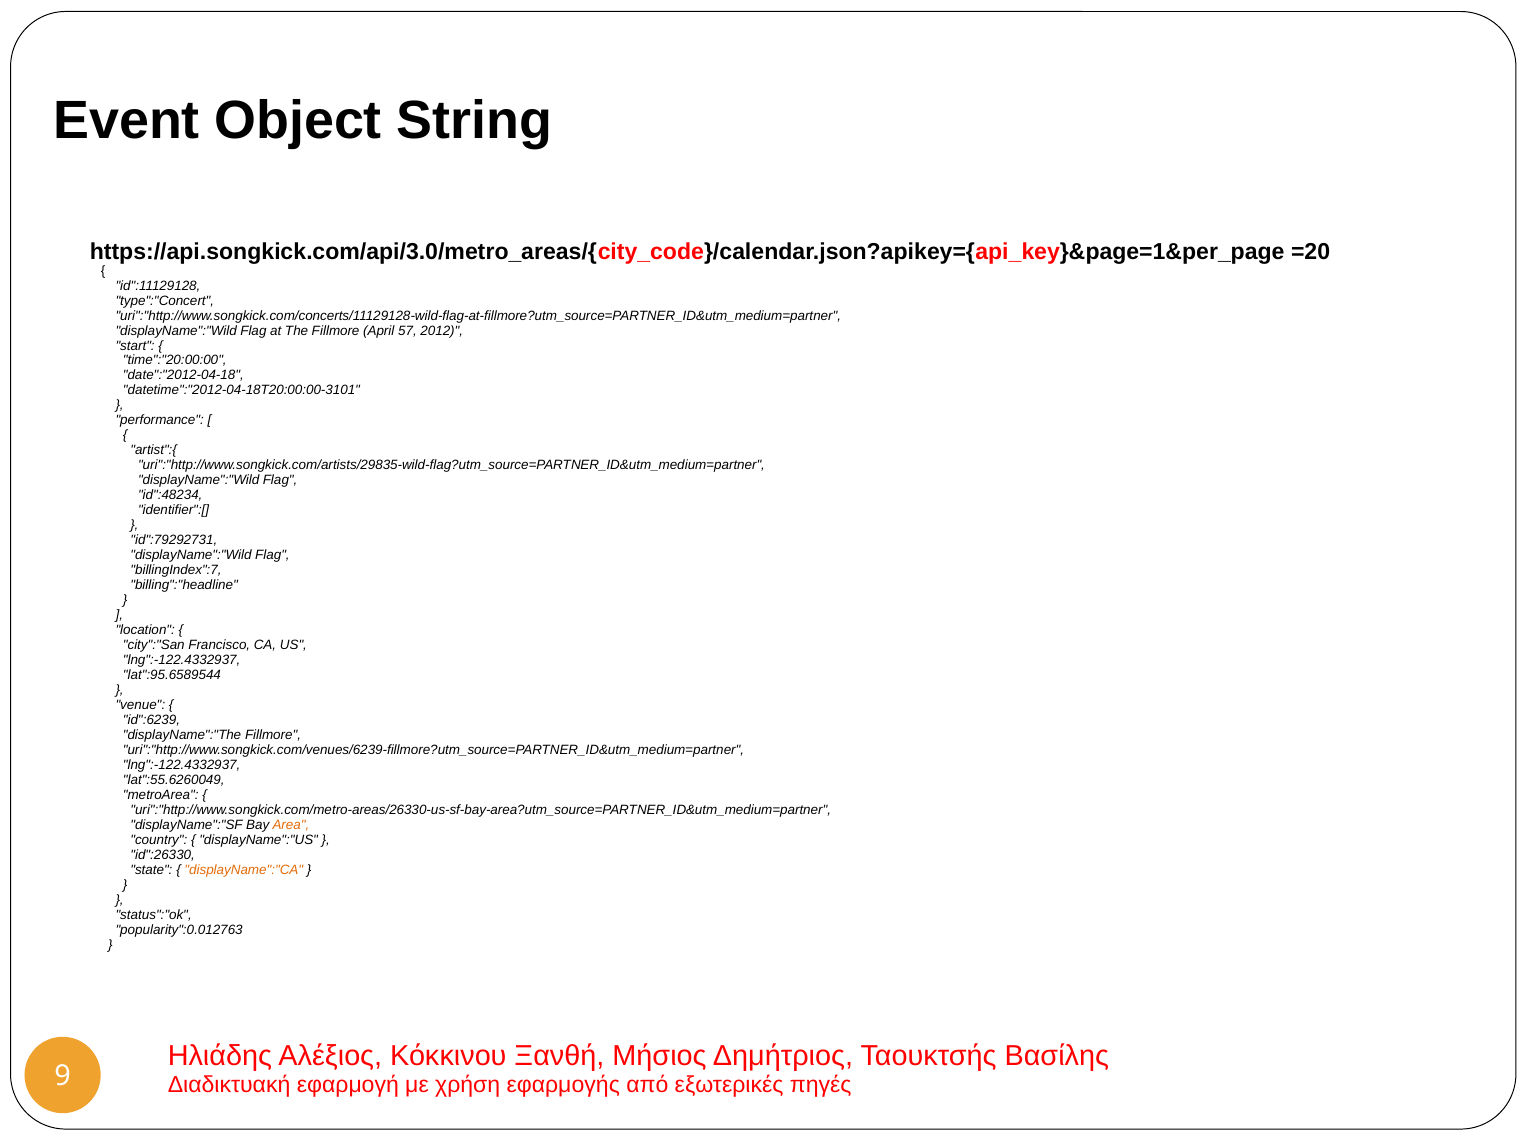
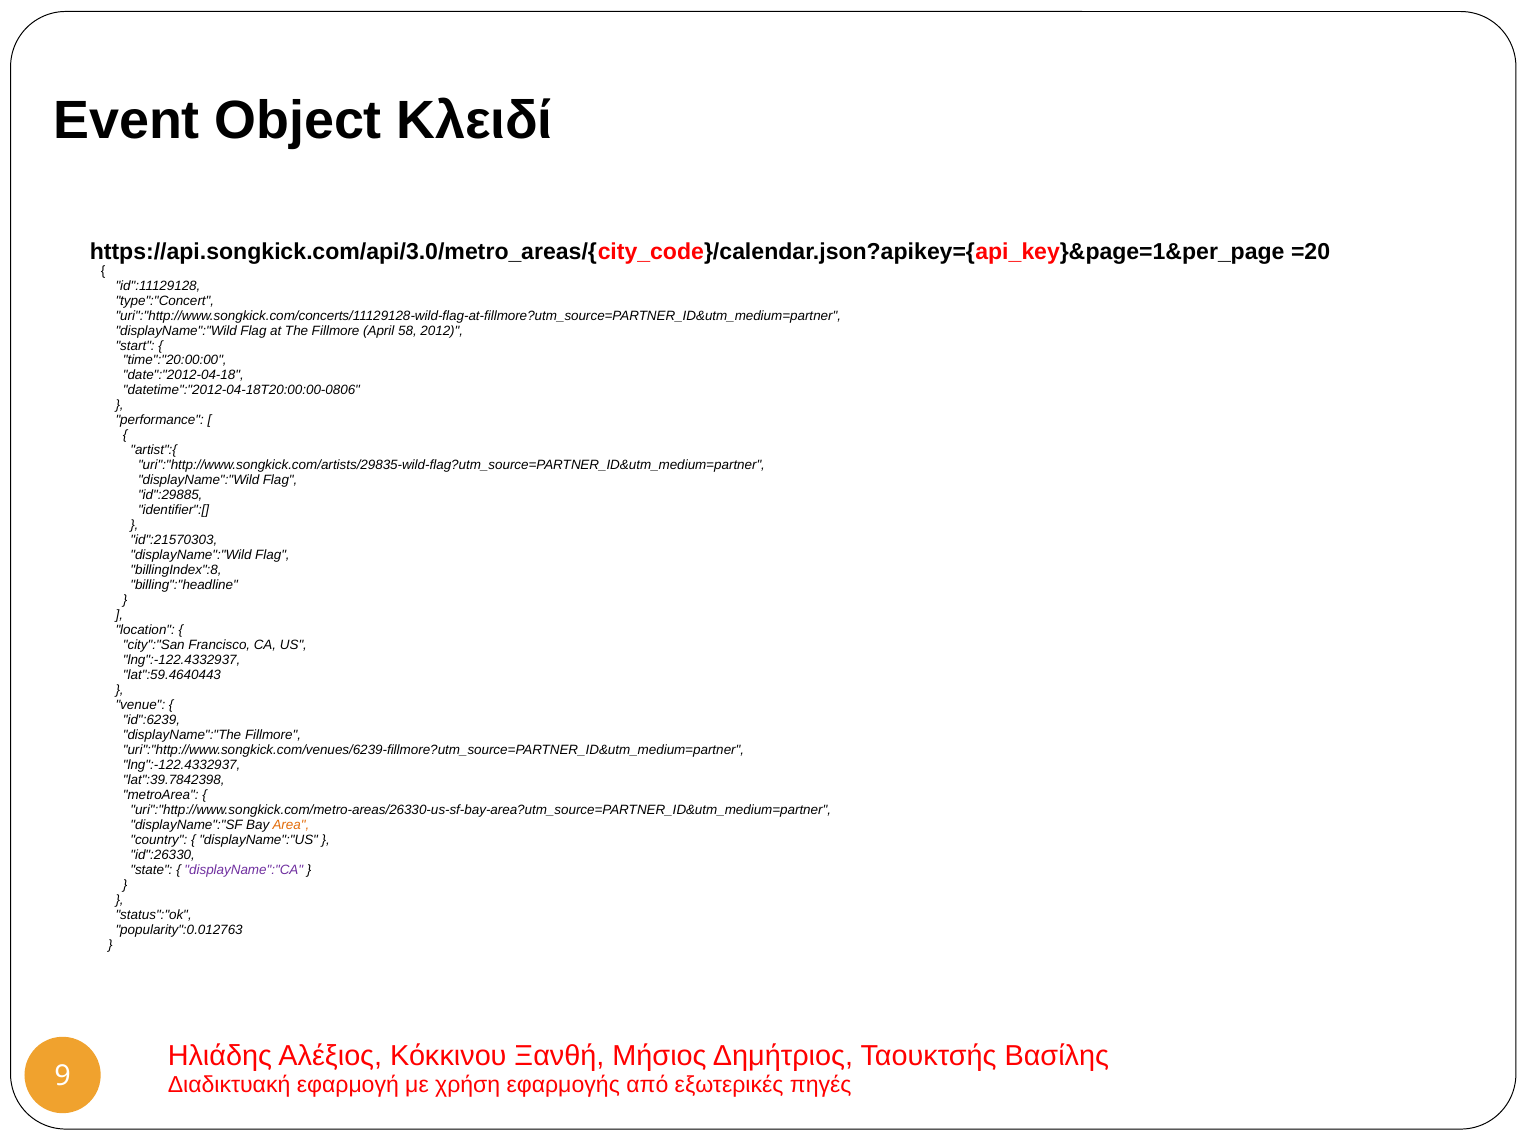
String: String -> Κλειδί (475, 120)
57: 57 -> 58 (407, 331)
datetime":"2012-04-18T20:00:00-3101: datetime":"2012-04-18T20:00:00-3101 -> datetime":"2012-04-18T20:00:00-0806 (241, 391)
id":48234: id":48234 -> id":29885 (170, 496)
id":79292731: id":79292731 -> id":21570303 (174, 541)
billingIndex":7: billingIndex":7 -> billingIndex":8 (176, 571)
lat":95.6589544: lat":95.6589544 -> lat":59.4640443 (172, 676)
lat":55.6260049: lat":55.6260049 -> lat":39.7842398 (174, 780)
displayName":"CA colour: orange -> purple (244, 870)
